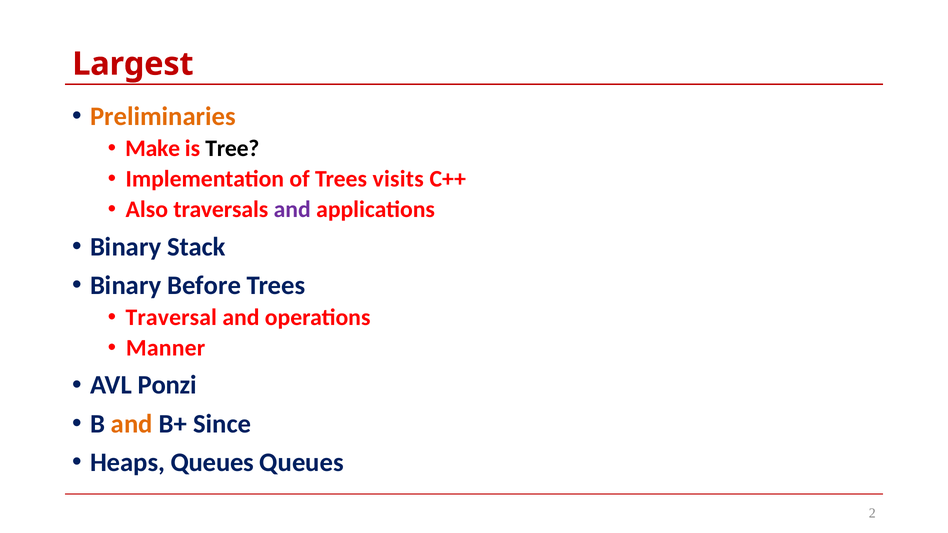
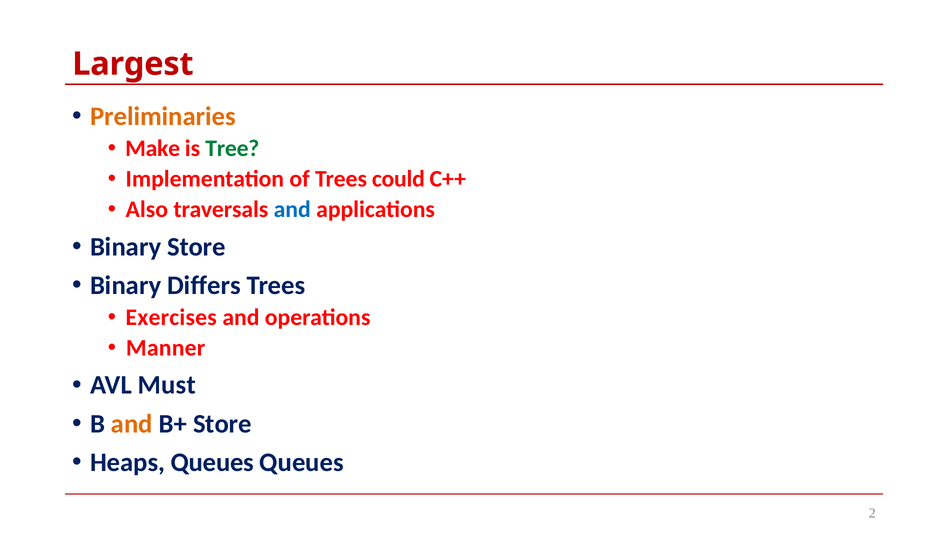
Tree colour: black -> green (232, 149)
visits: visits -> could (398, 179)
and colour: purple -> blue (292, 210)
Binary Stack: Stack -> Store (196, 247)
Before: Before -> Differs (204, 286)
Traversal: Traversal -> Exercises (171, 318)
Ponzi: Ponzi -> Must (167, 385)
B+ Since: Since -> Store (222, 424)
